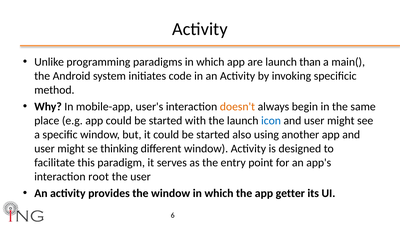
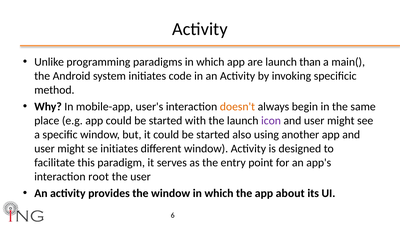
icon colour: blue -> purple (271, 121)
se thinking: thinking -> initiates (119, 149)
getter: getter -> about (290, 193)
